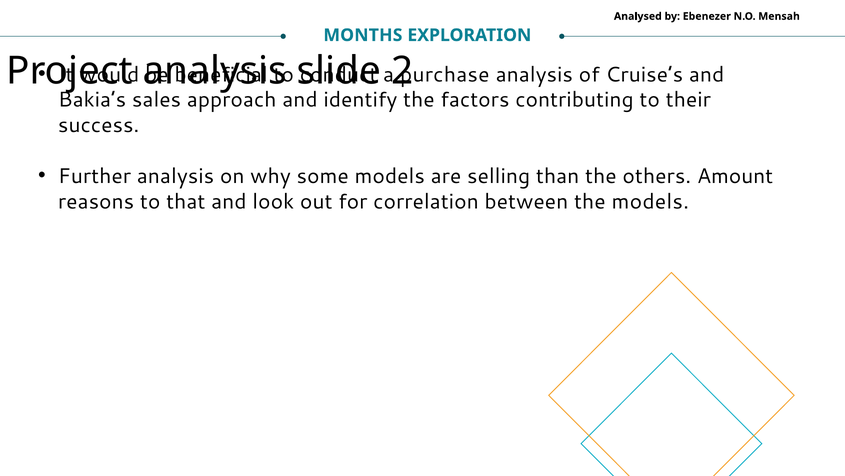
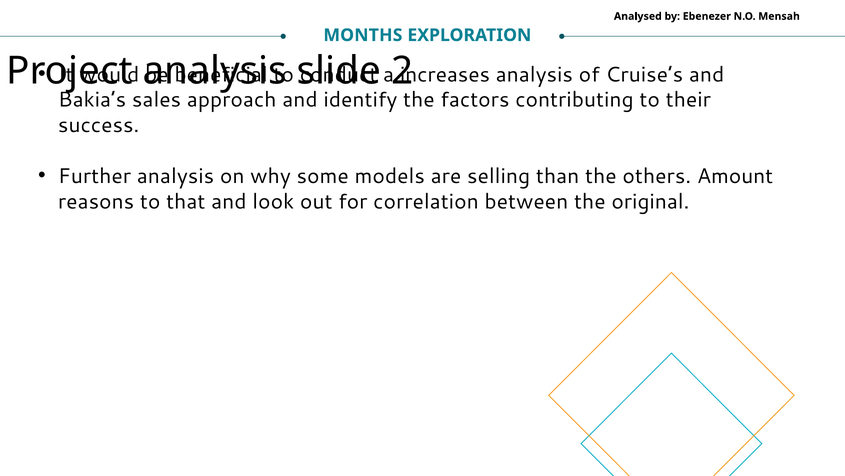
purchase: purchase -> increases (445, 75)
the models: models -> original (650, 201)
